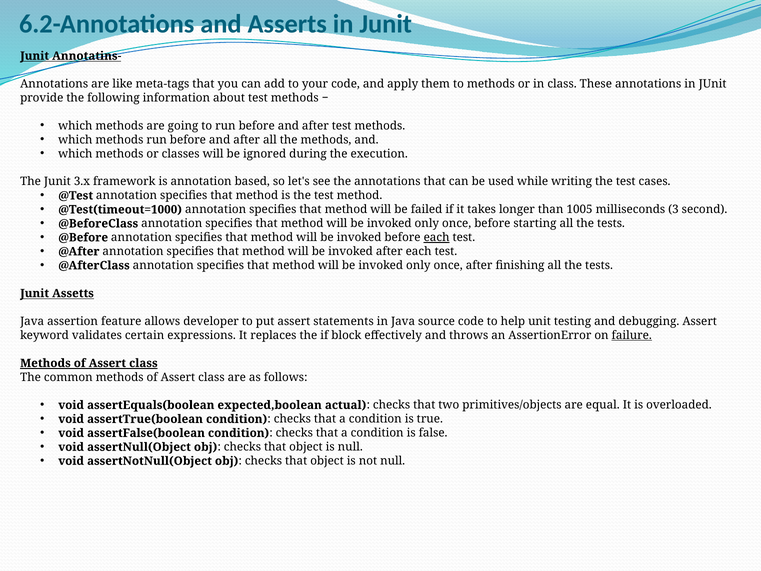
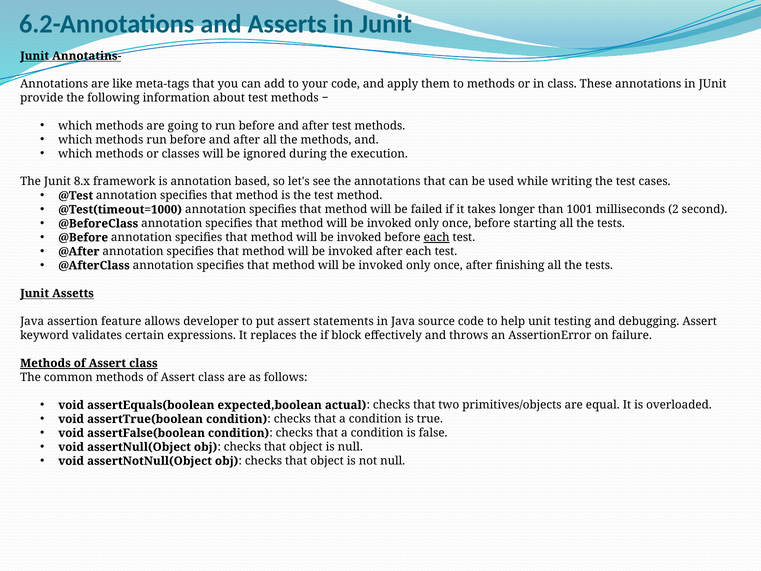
3.x: 3.x -> 8.x (82, 182)
1005: 1005 -> 1001 (580, 209)
3: 3 -> 2 (673, 209)
failure underline: present -> none (632, 335)
